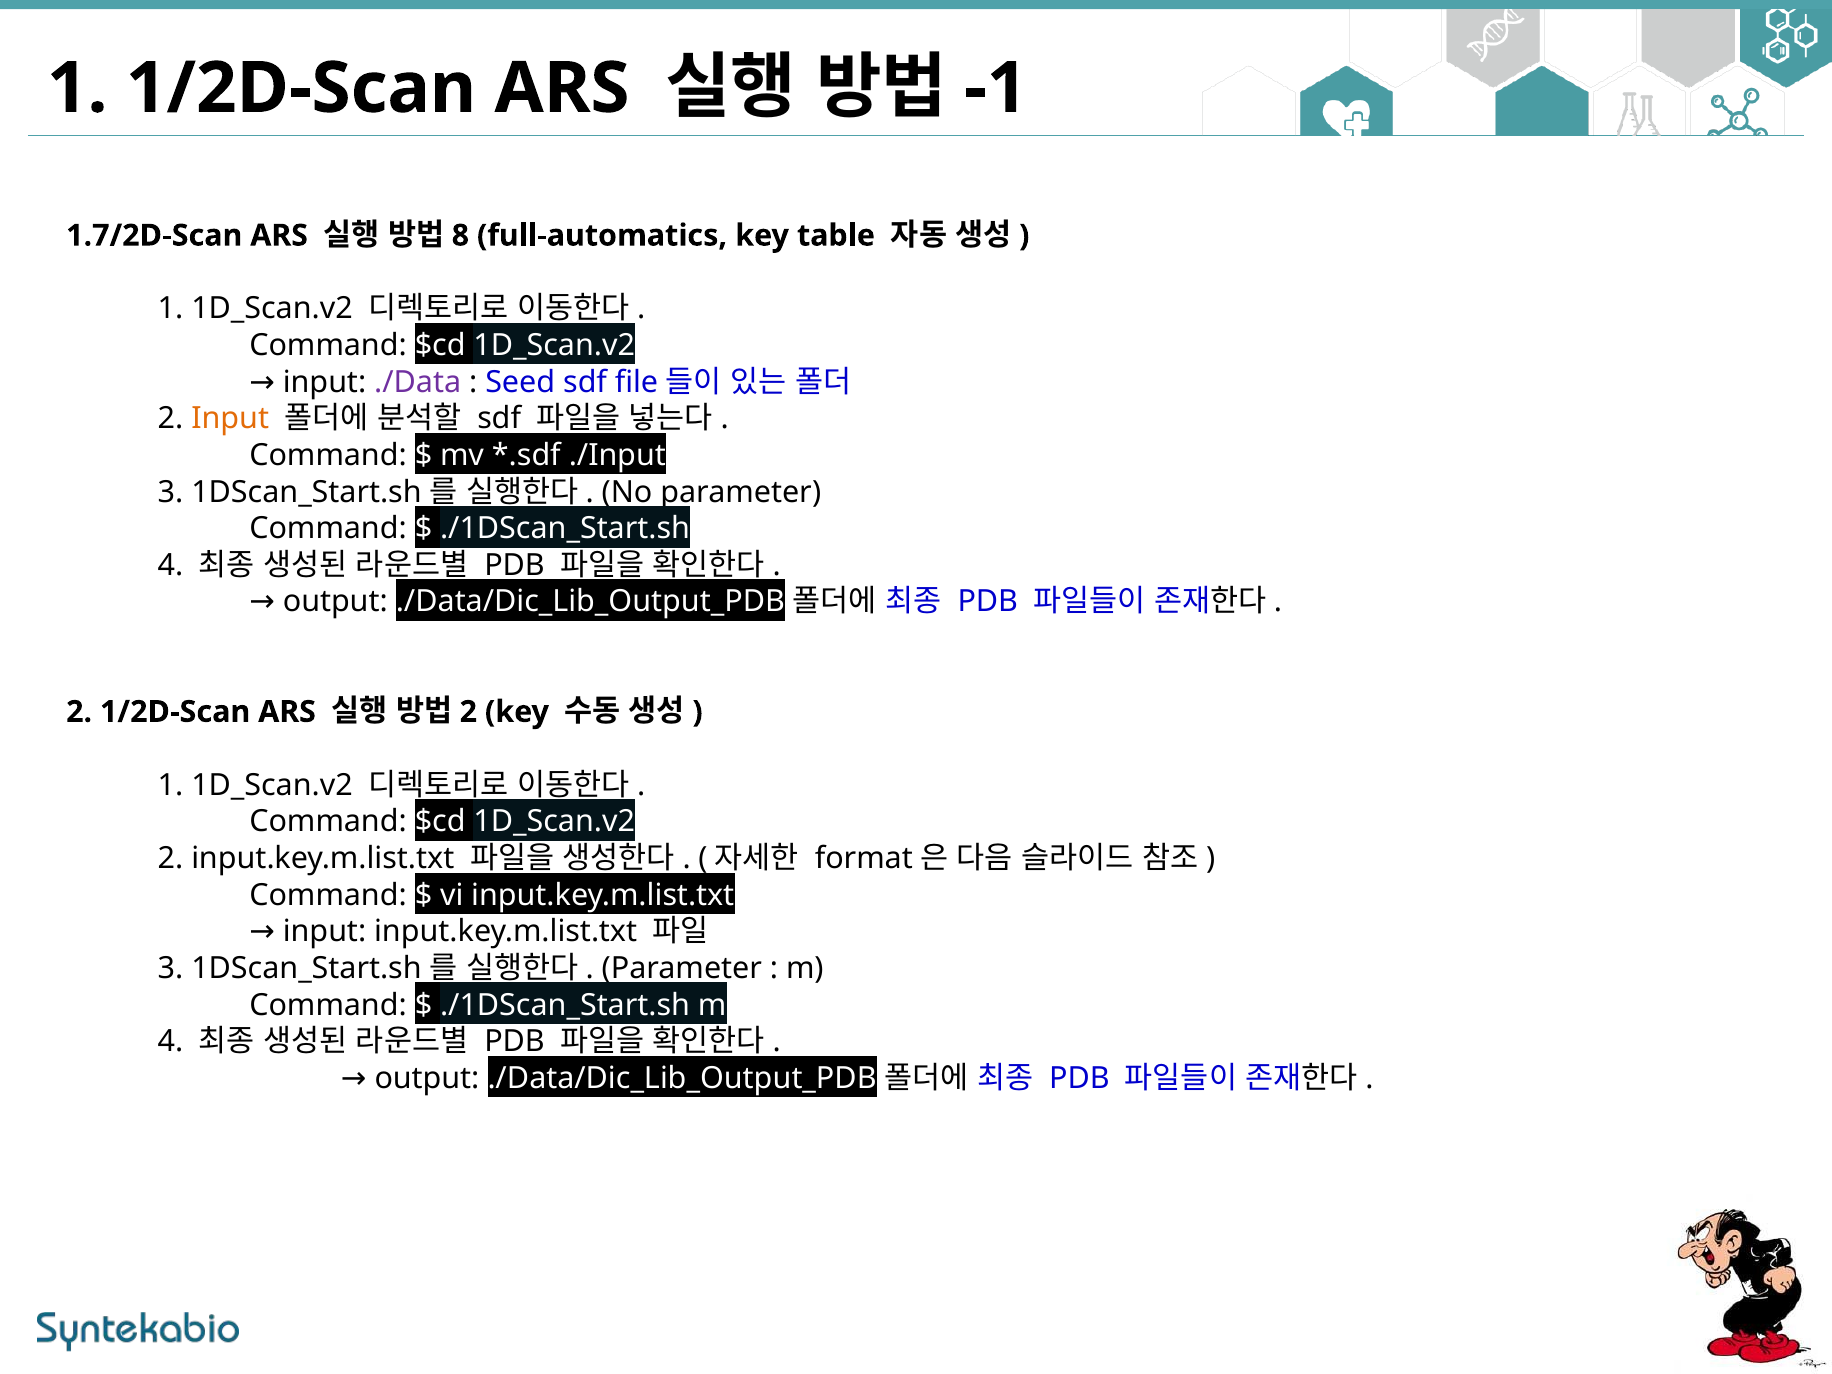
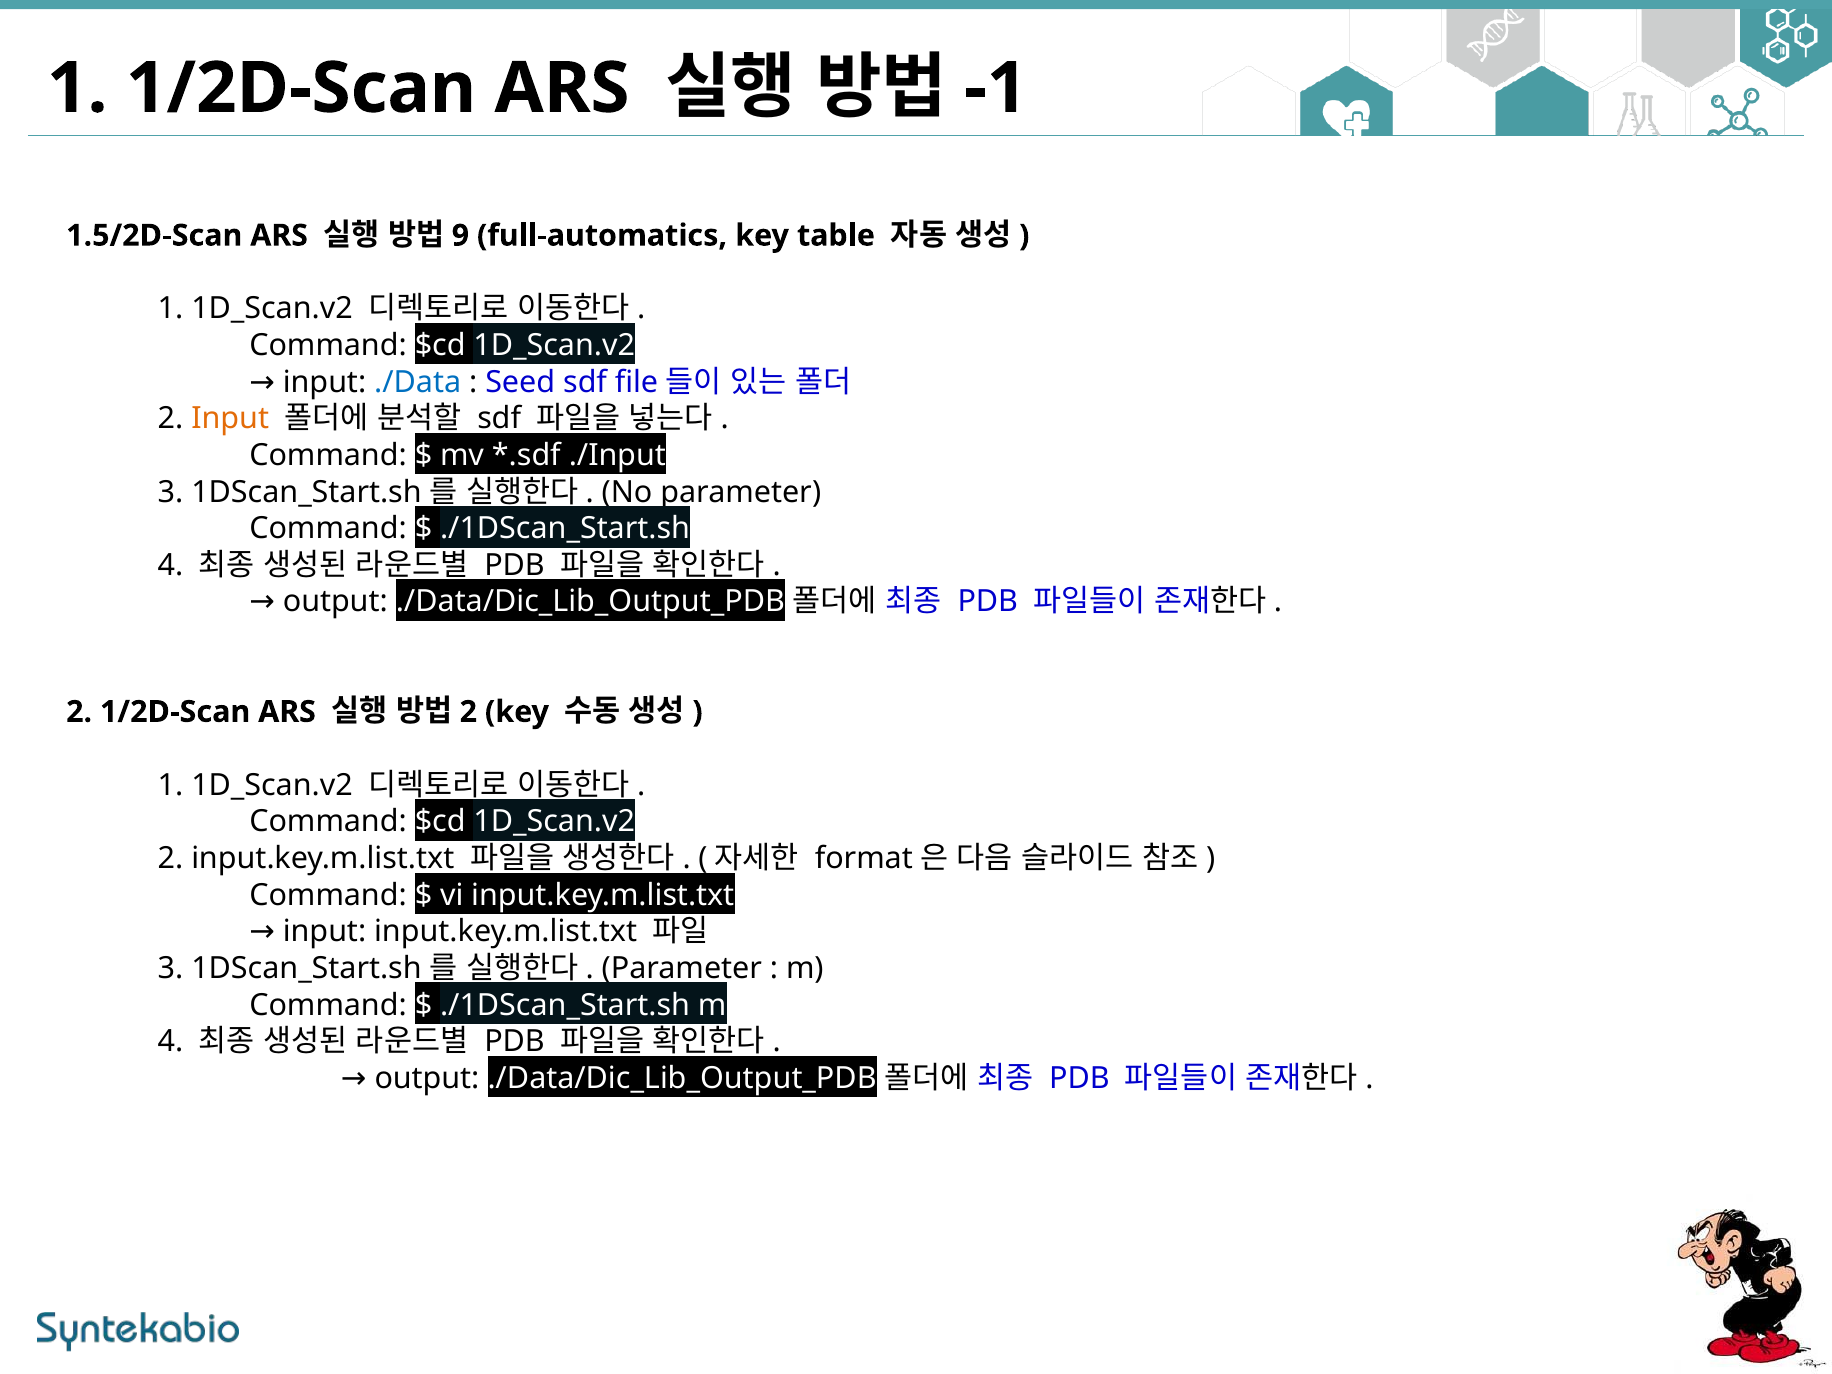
1.7/2D-Scan: 1.7/2D-Scan -> 1.5/2D-Scan (154, 236)
8: 8 -> 9 (460, 236)
./Data colour: purple -> blue (418, 382)
